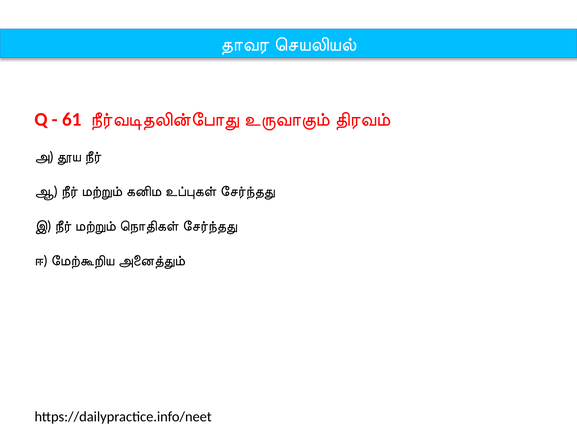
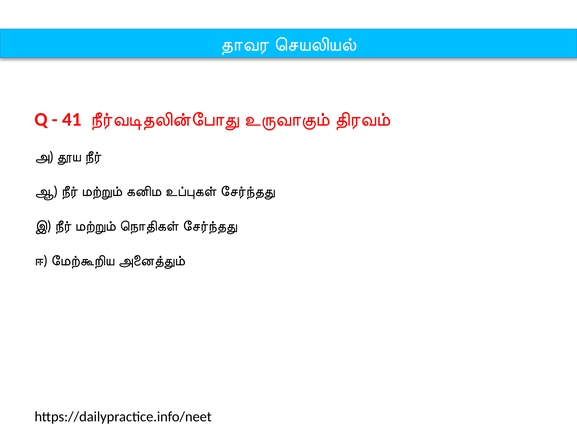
61: 61 -> 41 (72, 120)
